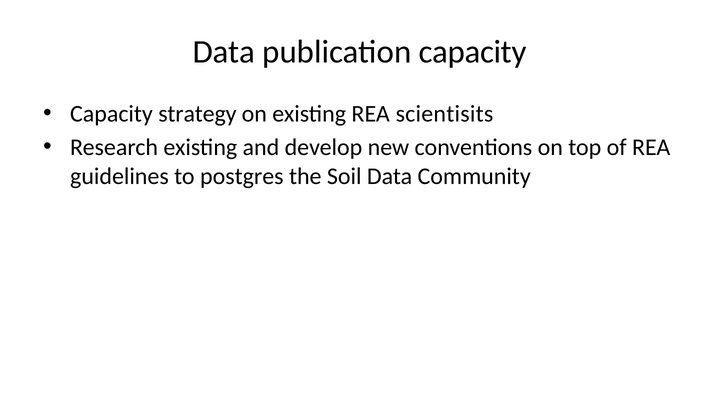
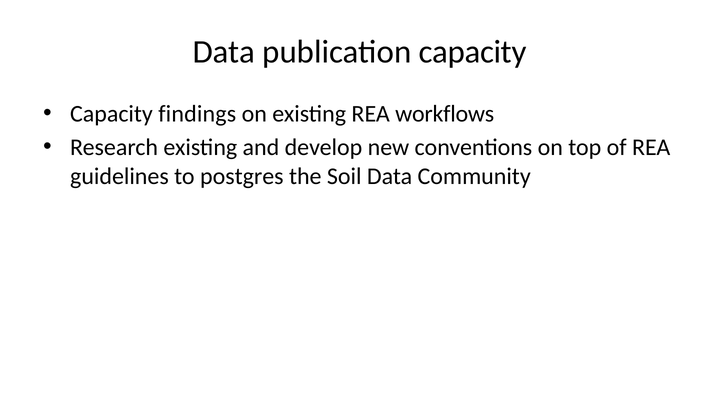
strategy: strategy -> findings (197, 114)
scientisits: scientisits -> workflows (445, 114)
